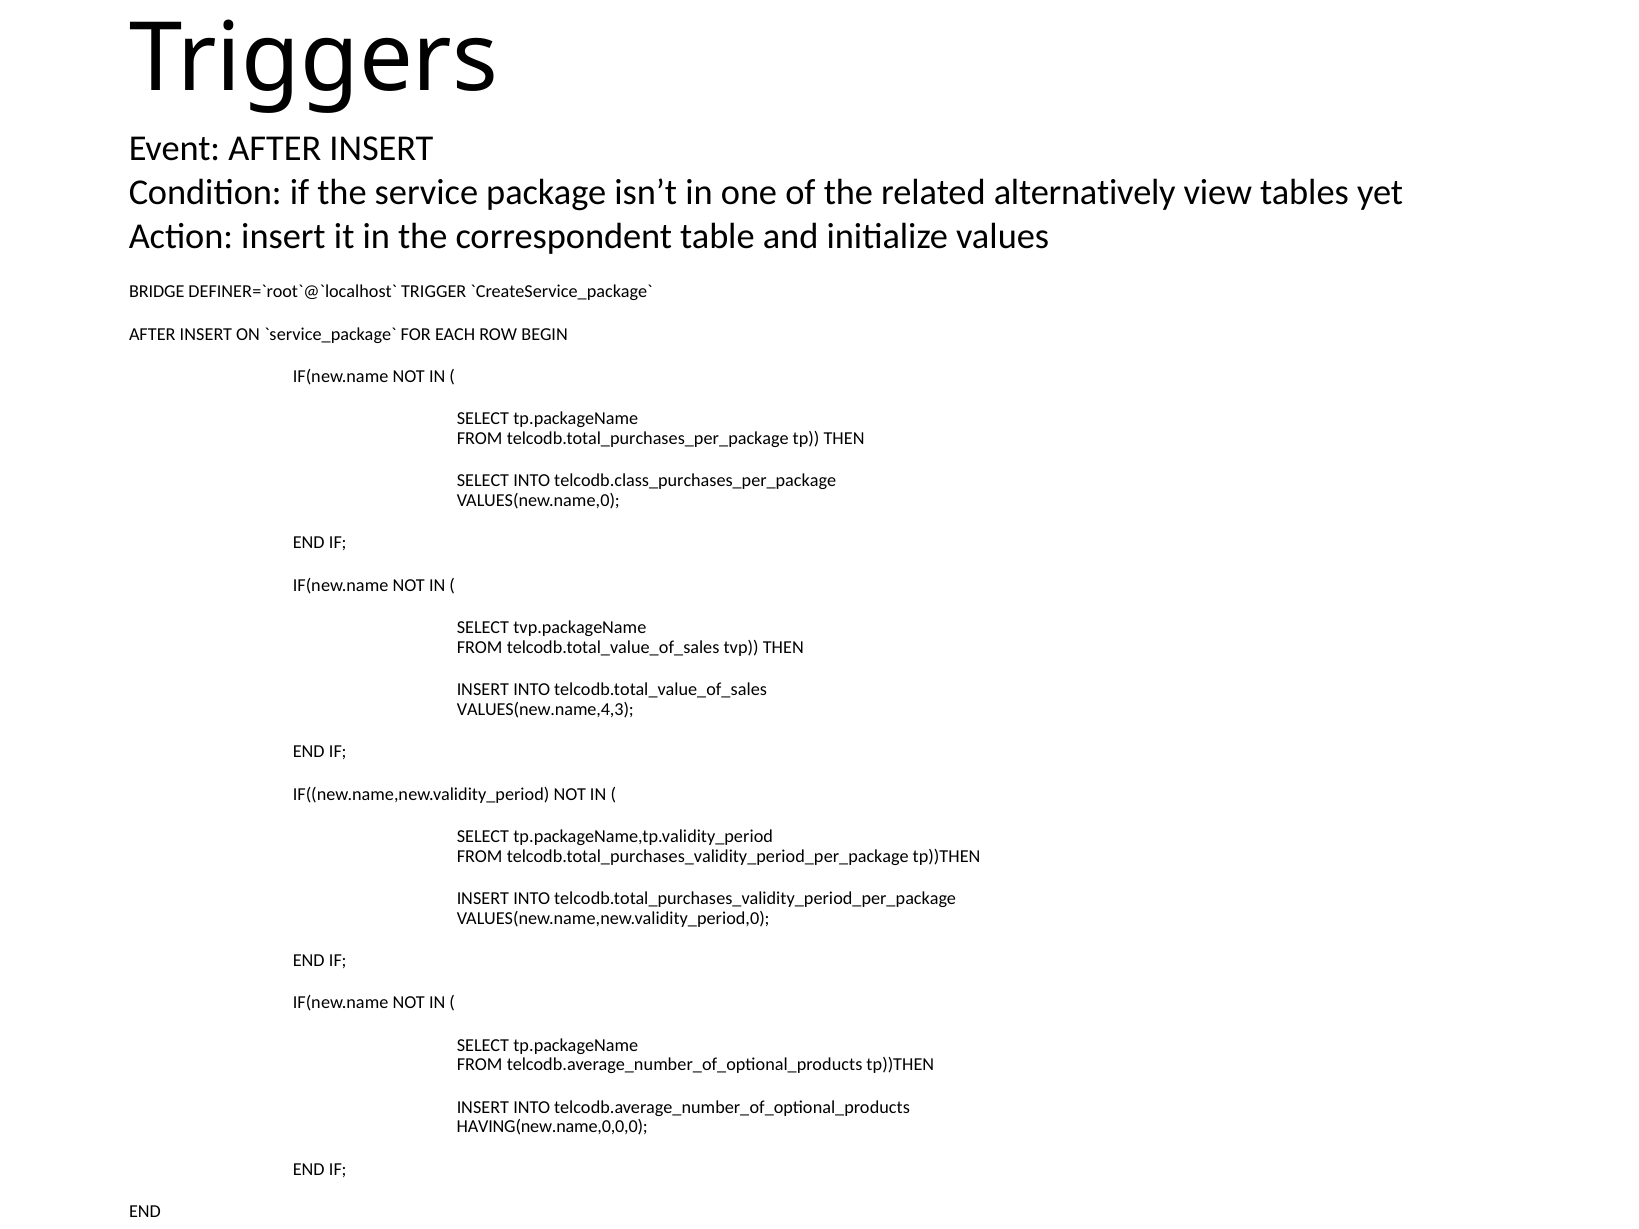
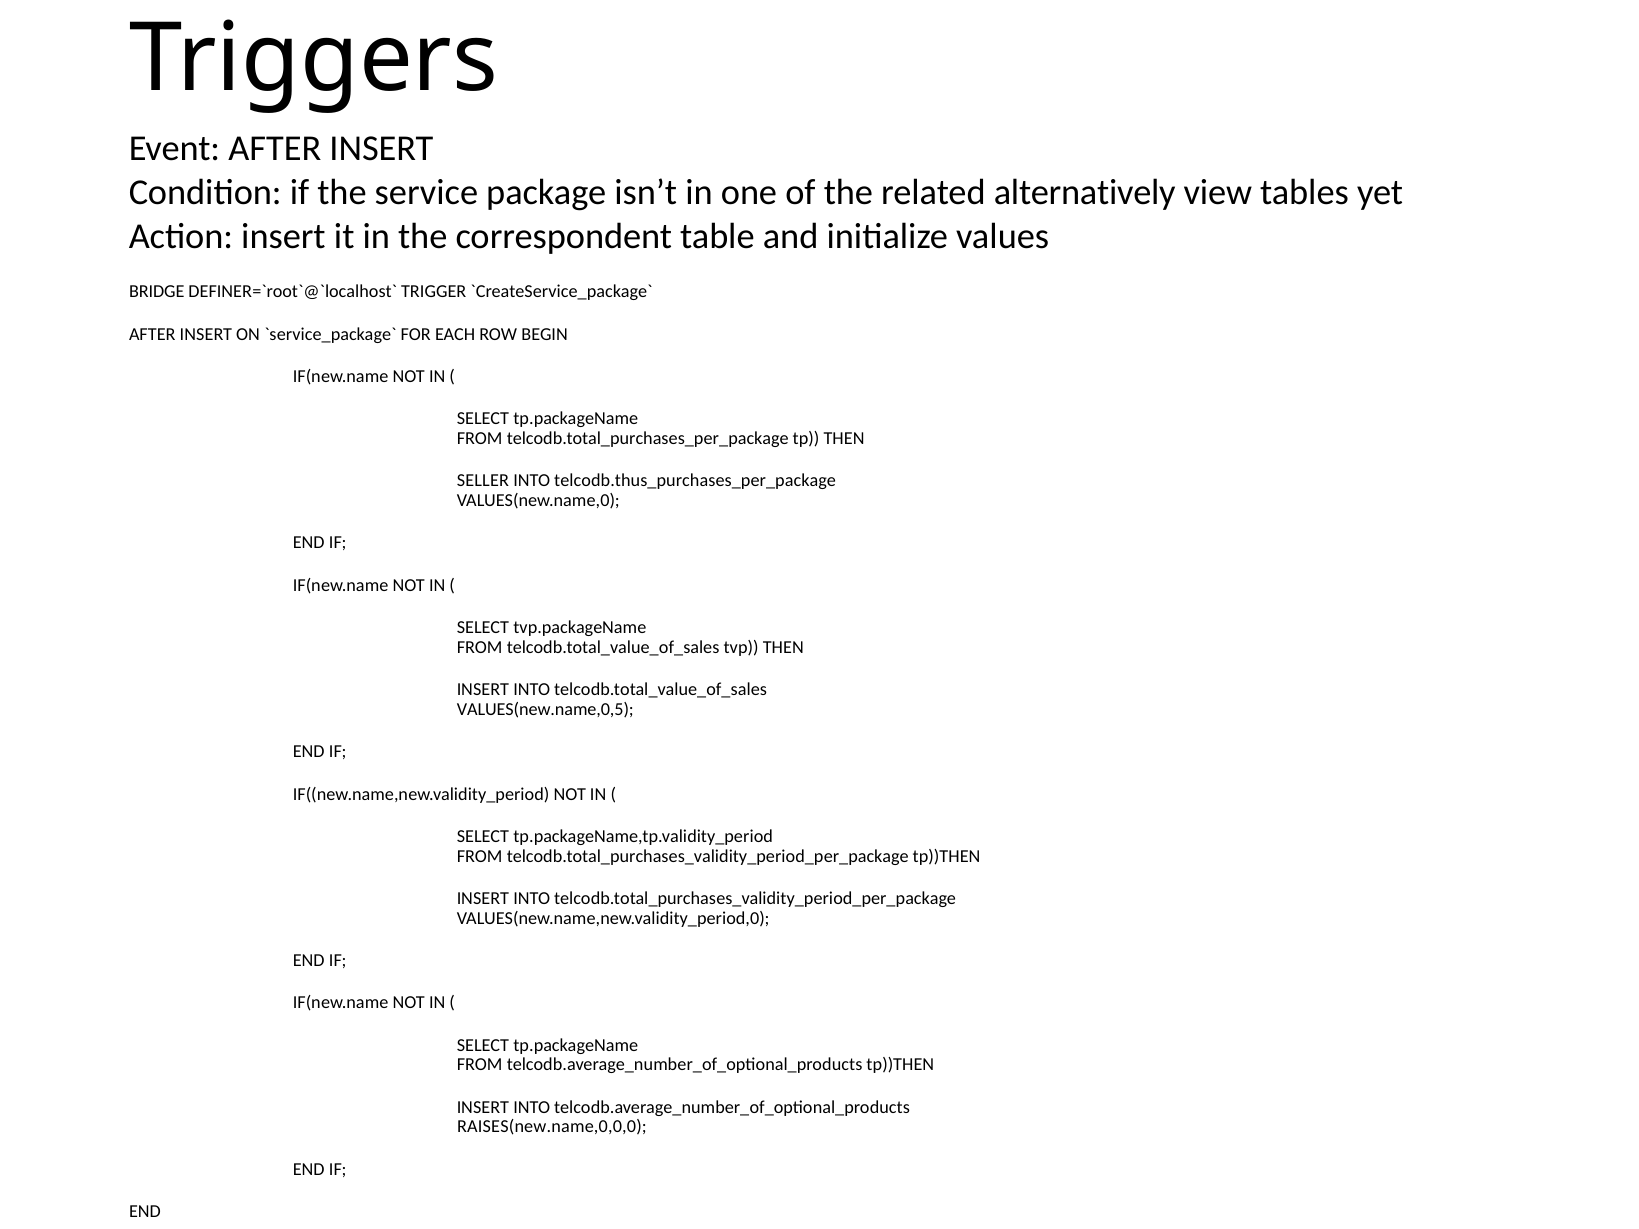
SELECT: SELECT -> SELLER (483, 481)
telcodb.class_purchases_per_package: telcodb.class_purchases_per_package -> telcodb.thus_purchases_per_package (695, 481)
VALUES(new.name,4,3: VALUES(new.name,4,3 -> VALUES(new.name,0,5 (545, 709)
HAVING(new.name,0,0,0: HAVING(new.name,0,0,0 -> RAISES(new.name,0,0,0 (552, 1127)
